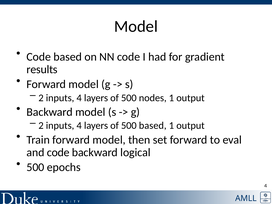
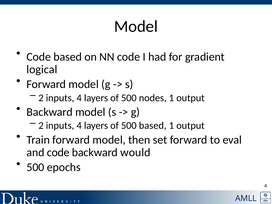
results: results -> logical (42, 69)
logical: logical -> would (135, 152)
